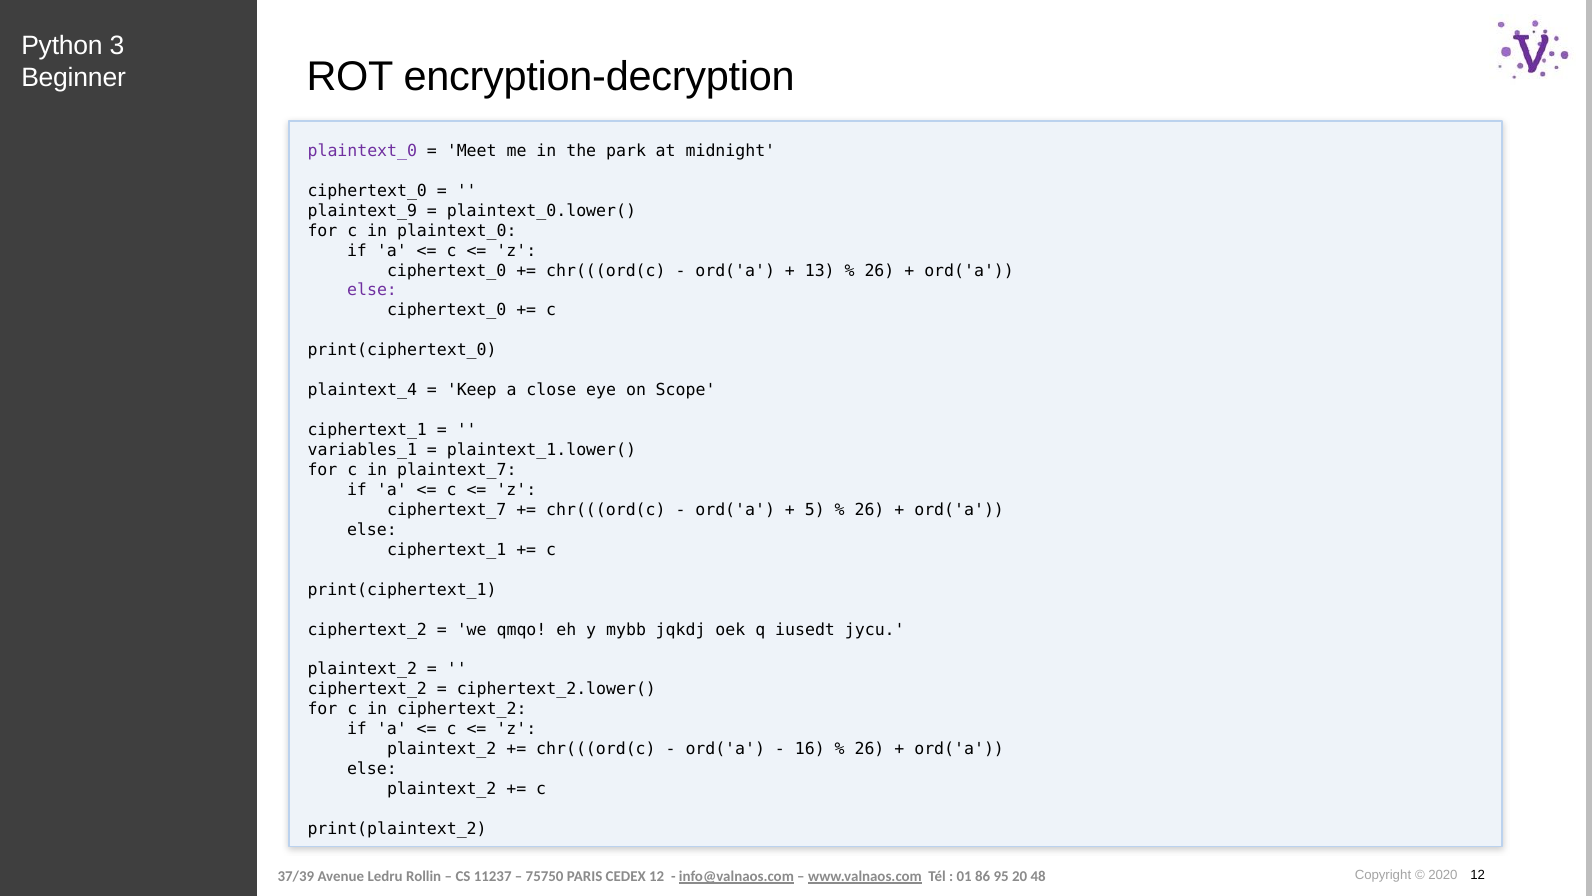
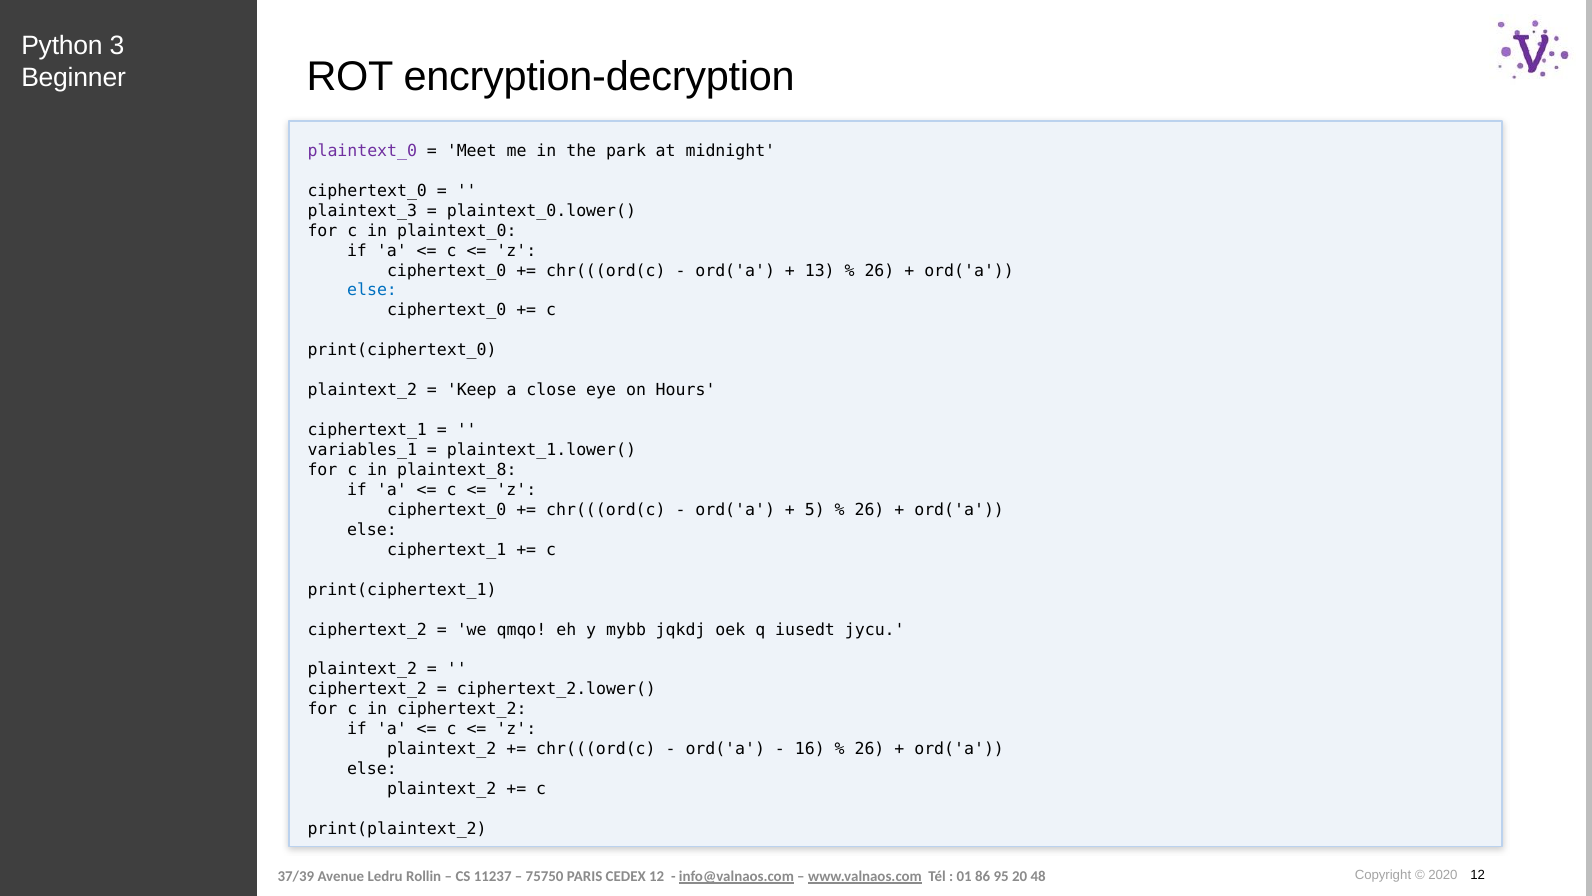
plaintext_9: plaintext_9 -> plaintext_3 (362, 211)
else colour: purple -> blue (372, 290)
plaintext_4: plaintext_4 -> plaintext_2 (362, 390)
Scope: Scope -> Hours (686, 390)
plaintext_7: plaintext_7 -> plaintext_8 (457, 470)
ciphertext_7: ciphertext_7 -> ciphertext_0 (447, 510)
